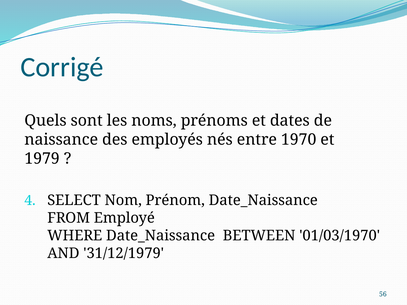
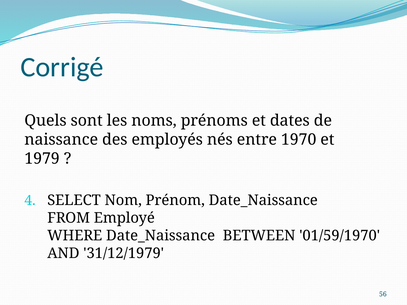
01/03/1970: 01/03/1970 -> 01/59/1970 (340, 236)
